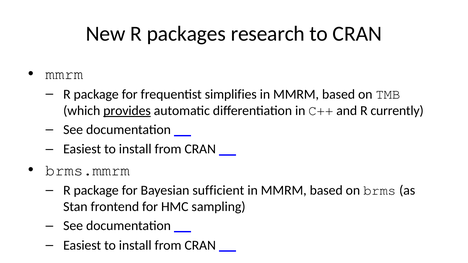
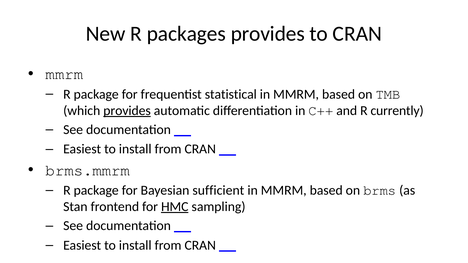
packages research: research -> provides (268, 34)
simplifies: simplifies -> statistical (231, 94)
HMC underline: none -> present (175, 207)
